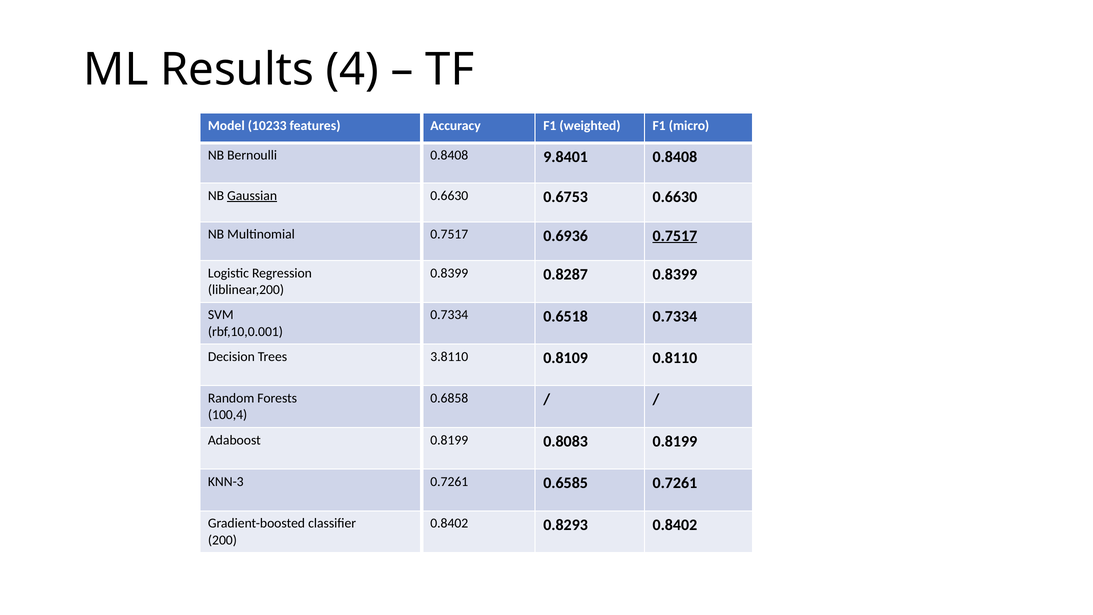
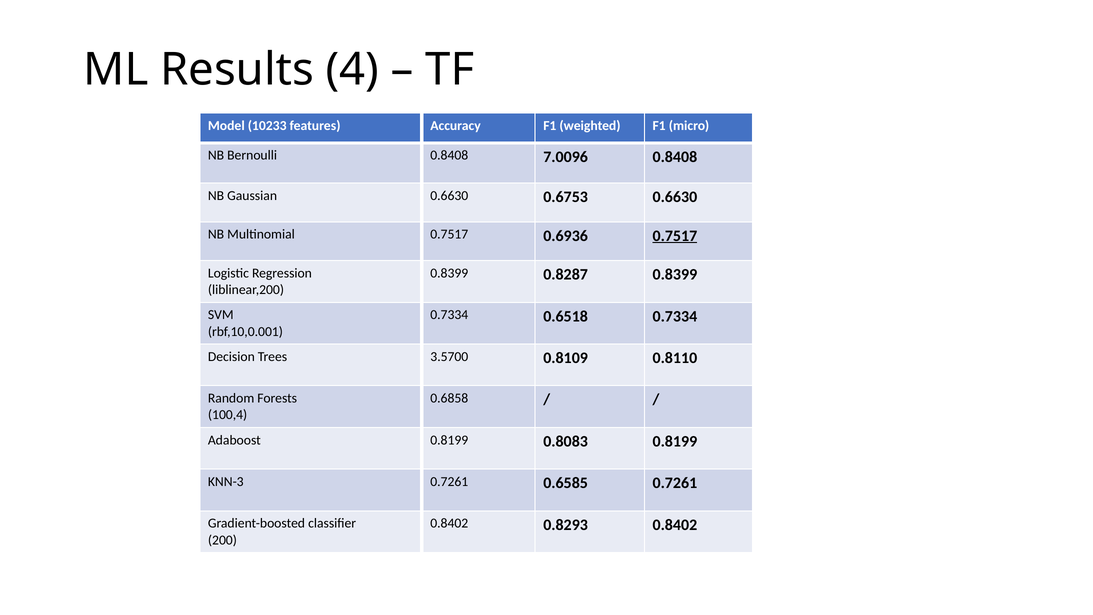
9.8401: 9.8401 -> 7.0096 (566, 157)
Gaussian underline: present -> none (252, 195)
3.8110: 3.8110 -> 3.5700 (449, 356)
